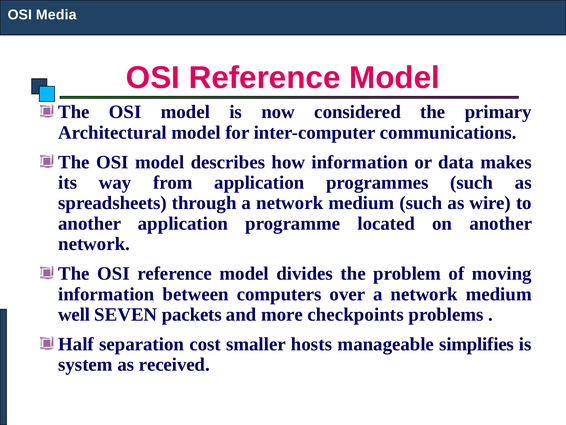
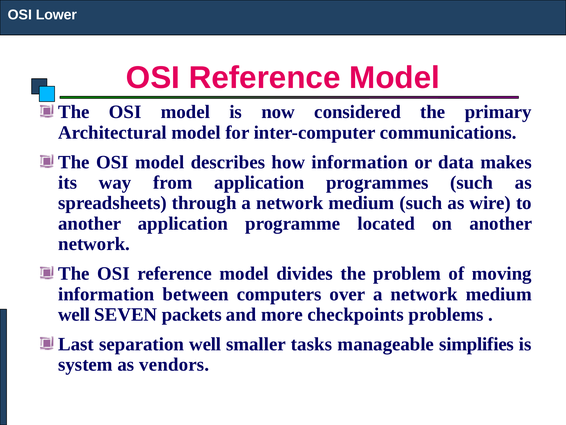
Media: Media -> Lower (56, 15)
Half: Half -> Last (76, 344)
separation cost: cost -> well (205, 344)
hosts: hosts -> tasks (311, 344)
received: received -> vendors (174, 364)
